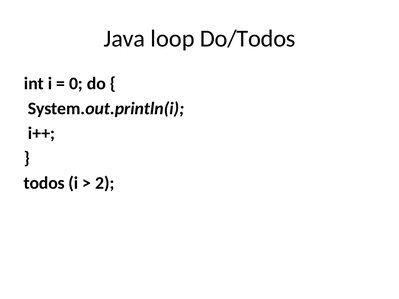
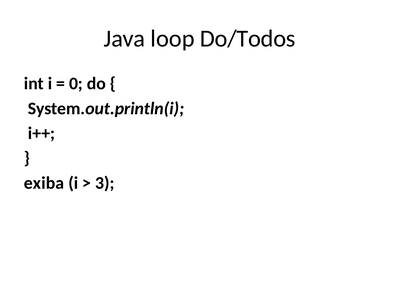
todos: todos -> exiba (44, 183)
2: 2 -> 3 (105, 183)
